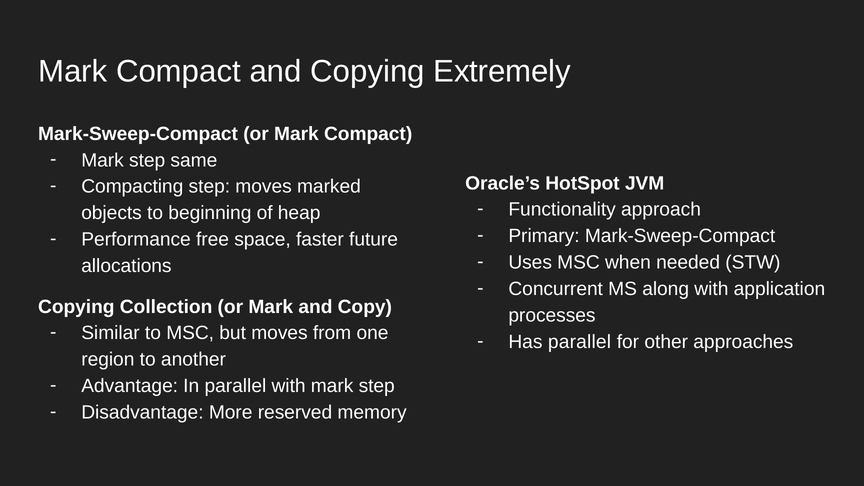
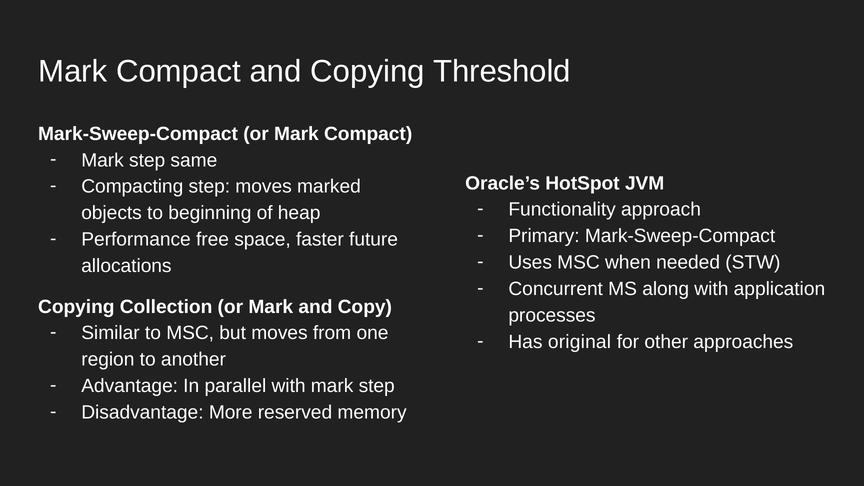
Extremely: Extremely -> Threshold (502, 72)
Has parallel: parallel -> original (580, 342)
